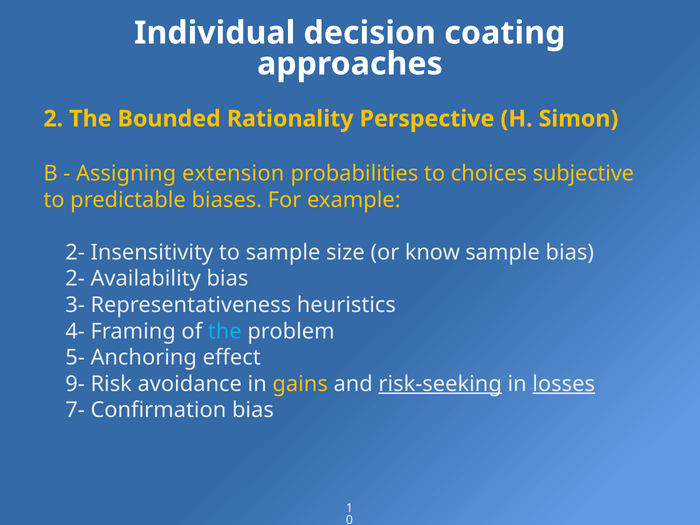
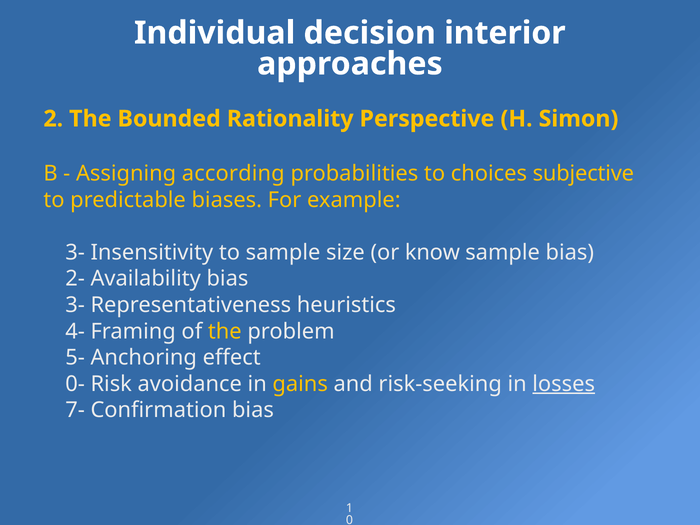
coating: coating -> interior (505, 33)
extension: extension -> according (233, 174)
2-: 2- -> 3- (75, 252)
the colour: light blue -> yellow (225, 331)
9-: 9- -> 0- (75, 384)
risk-seeking underline: present -> none (440, 384)
